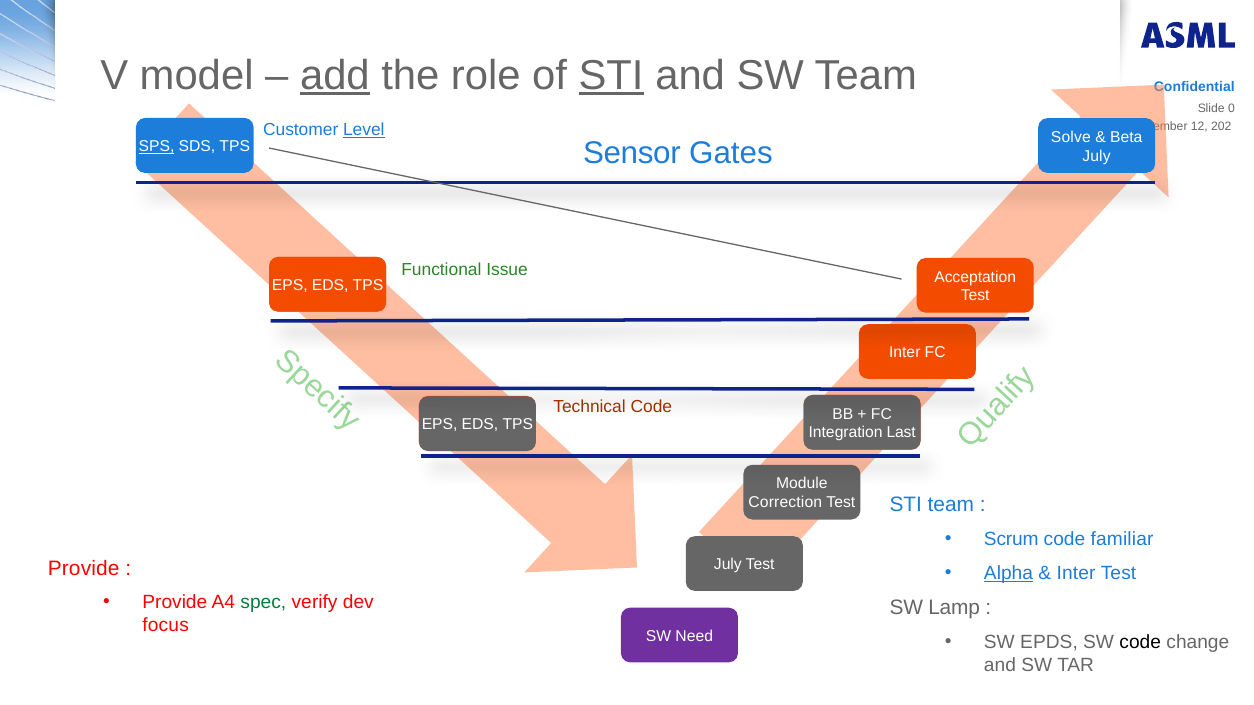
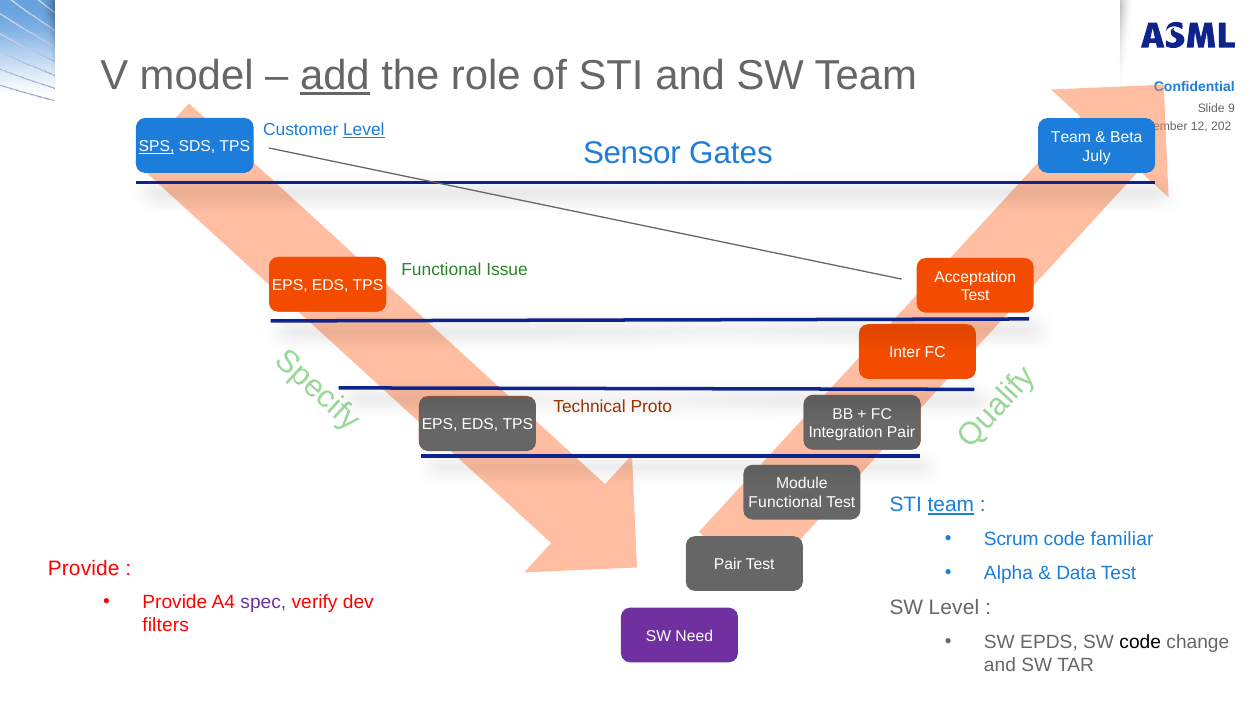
STI underline: present -> none (611, 76)
0: 0 -> 9 (1231, 109)
Solve: Solve -> Team (1071, 137)
Technical Code: Code -> Proto (651, 407)
Last: Last -> Pair (901, 433)
Correction: Correction -> Functional (785, 503)
team underline: none -> present (951, 505)
July: July -> Pair (728, 565)
Alpha underline: present -> none (1009, 573)
Inter: Inter -> Data (1076, 573)
spec colour: green -> purple (263, 603)
SW Lamp: Lamp -> Level (954, 608)
focus: focus -> filters (166, 626)
